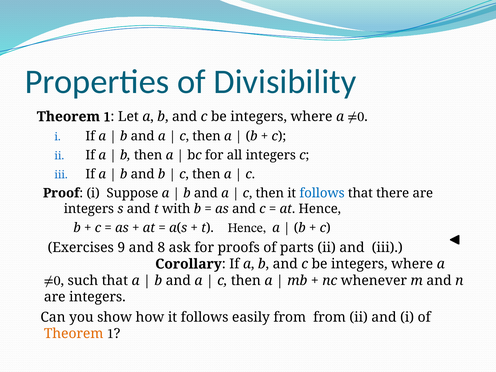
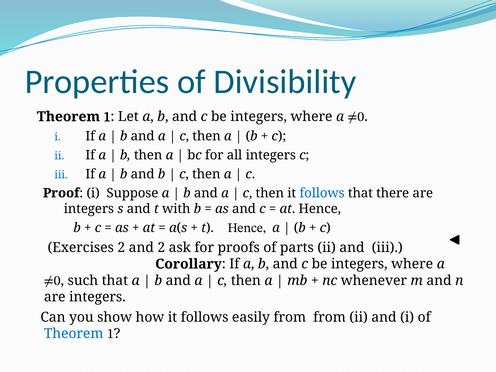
Exercises 9: 9 -> 2 (121, 247)
and 8: 8 -> 2 (161, 247)
Theorem colour: orange -> blue (74, 334)
